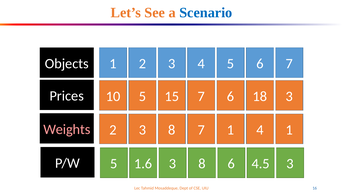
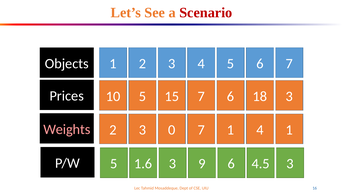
Scenario colour: blue -> red (206, 13)
2 3 8: 8 -> 0 (172, 130)
1.6 3 8: 8 -> 9 (202, 164)
